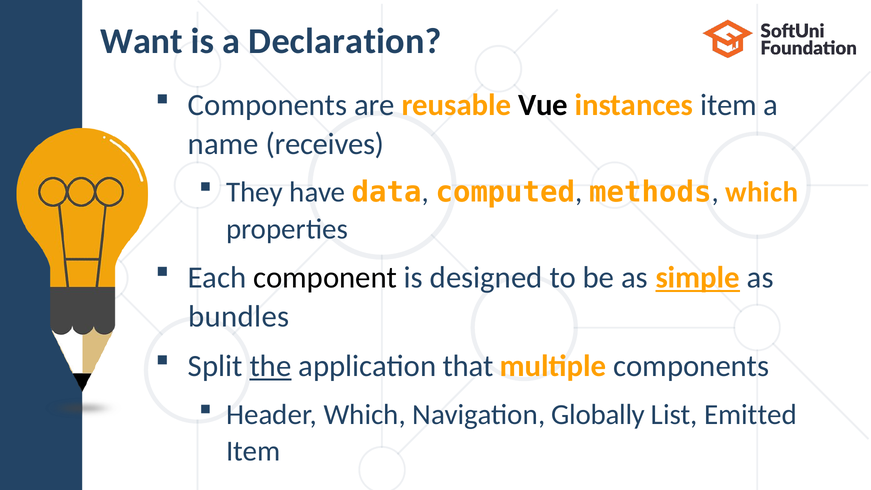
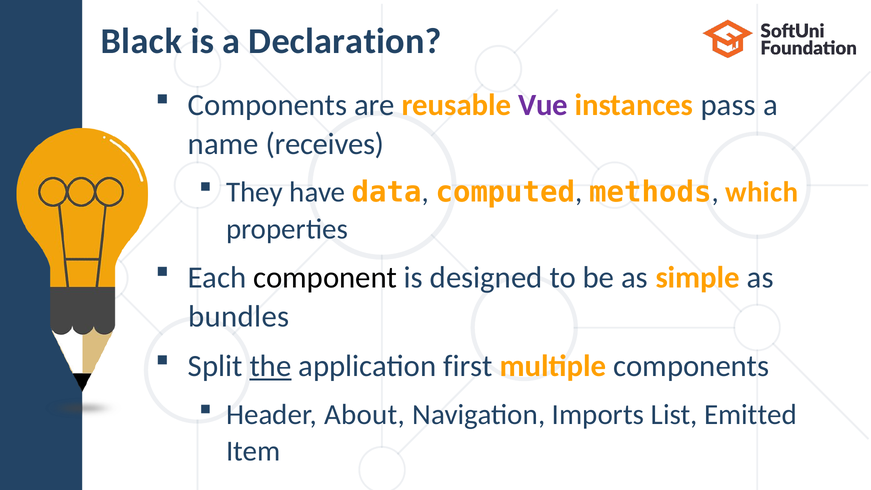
Want: Want -> Black (141, 41)
Vue colour: black -> purple (543, 105)
instances item: item -> pass (728, 105)
simple underline: present -> none (698, 278)
that: that -> first (468, 366)
Header Which: Which -> About (365, 415)
Globally: Globally -> Imports (598, 415)
